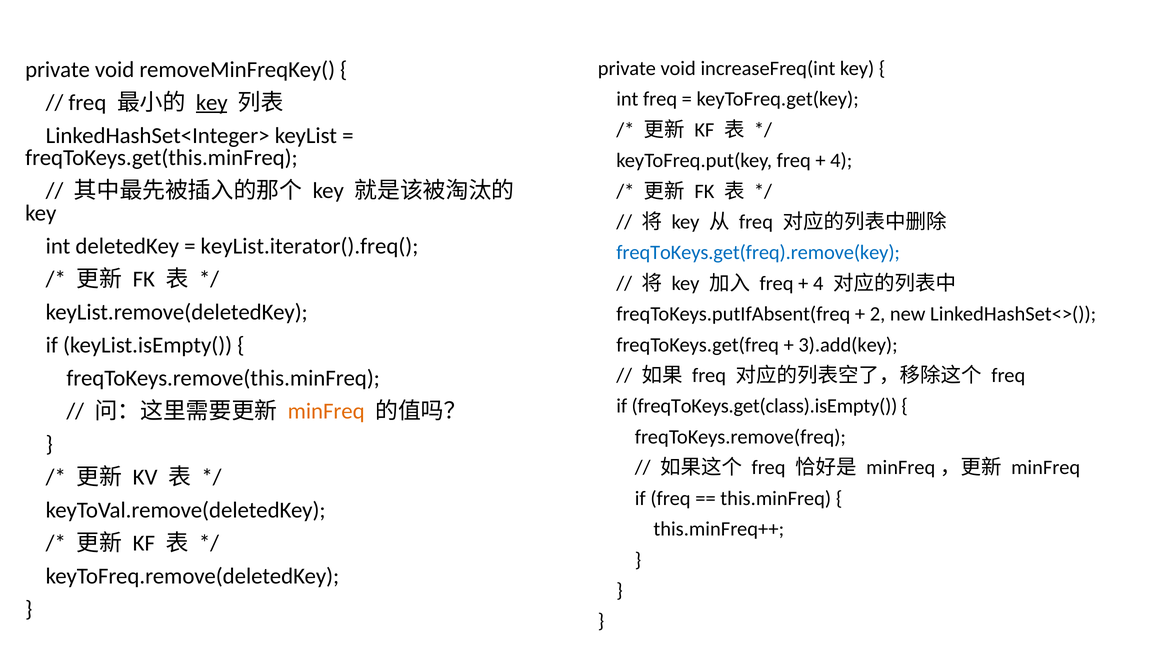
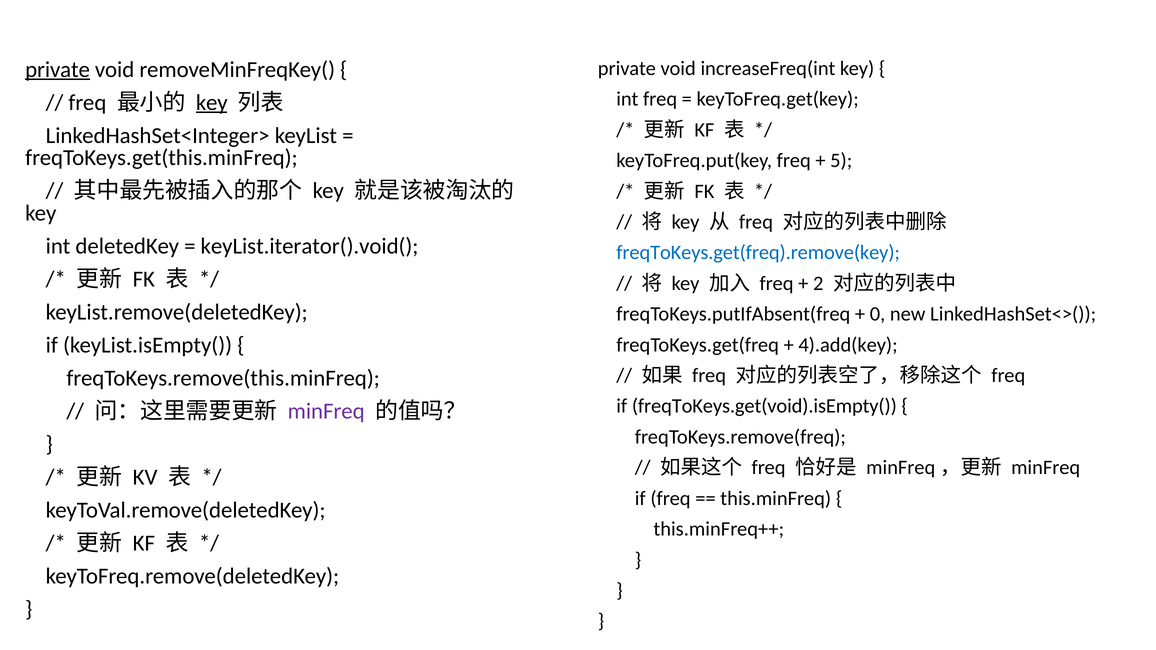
private underline: none -> present (58, 70)
4: 4 -> 5 (841, 161)
keyList.iterator().freq(: keyList.iterator().freq( -> keyList.iterator().void( (310, 246)
4: 4 -> 2 (818, 283)
2: 2 -> 0 (878, 314)
3).add(key: 3).add(key -> 4).add(key (848, 345)
freqToKeys.get(class).isEmpty(: freqToKeys.get(class).isEmpty( -> freqToKeys.get(void).isEmpty( (764, 406)
minFreq colour: orange -> purple (326, 411)
